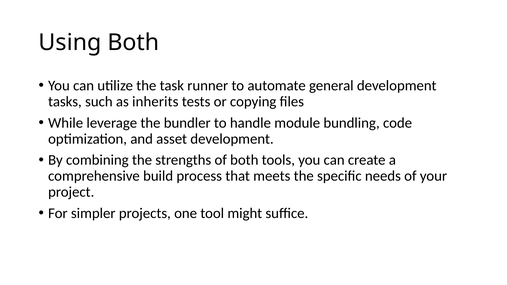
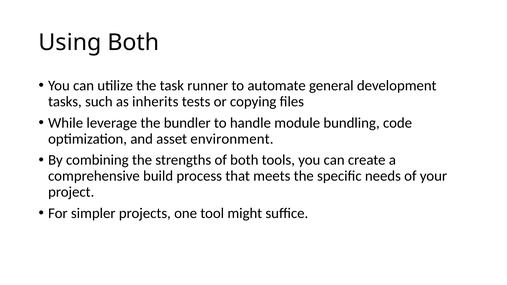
asset development: development -> environment (232, 139)
